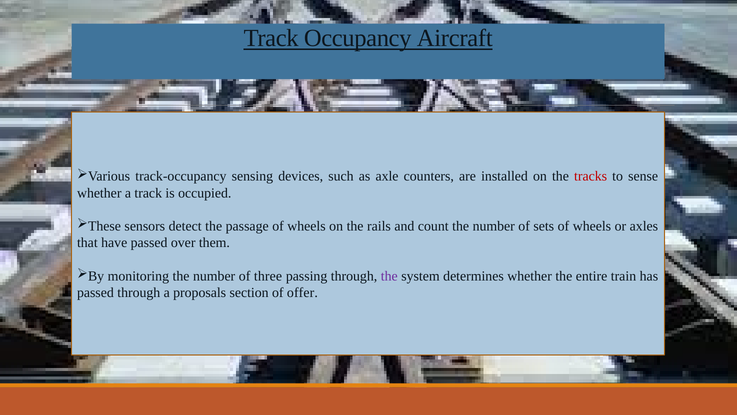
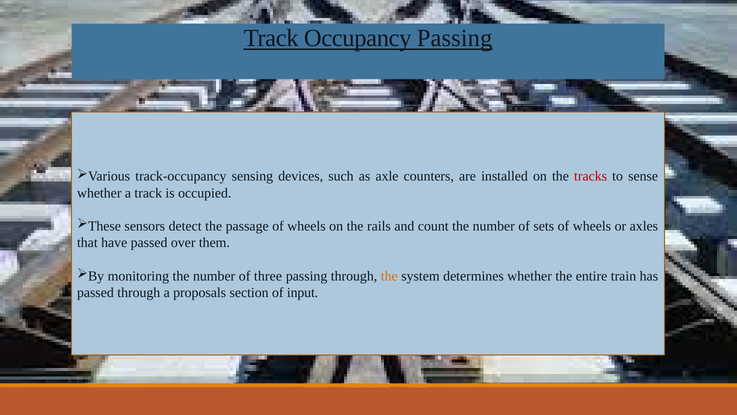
Occupancy Aircraft: Aircraft -> Passing (455, 38)
the colour: purple -> orange (389, 276)
offer: offer -> input (303, 292)
